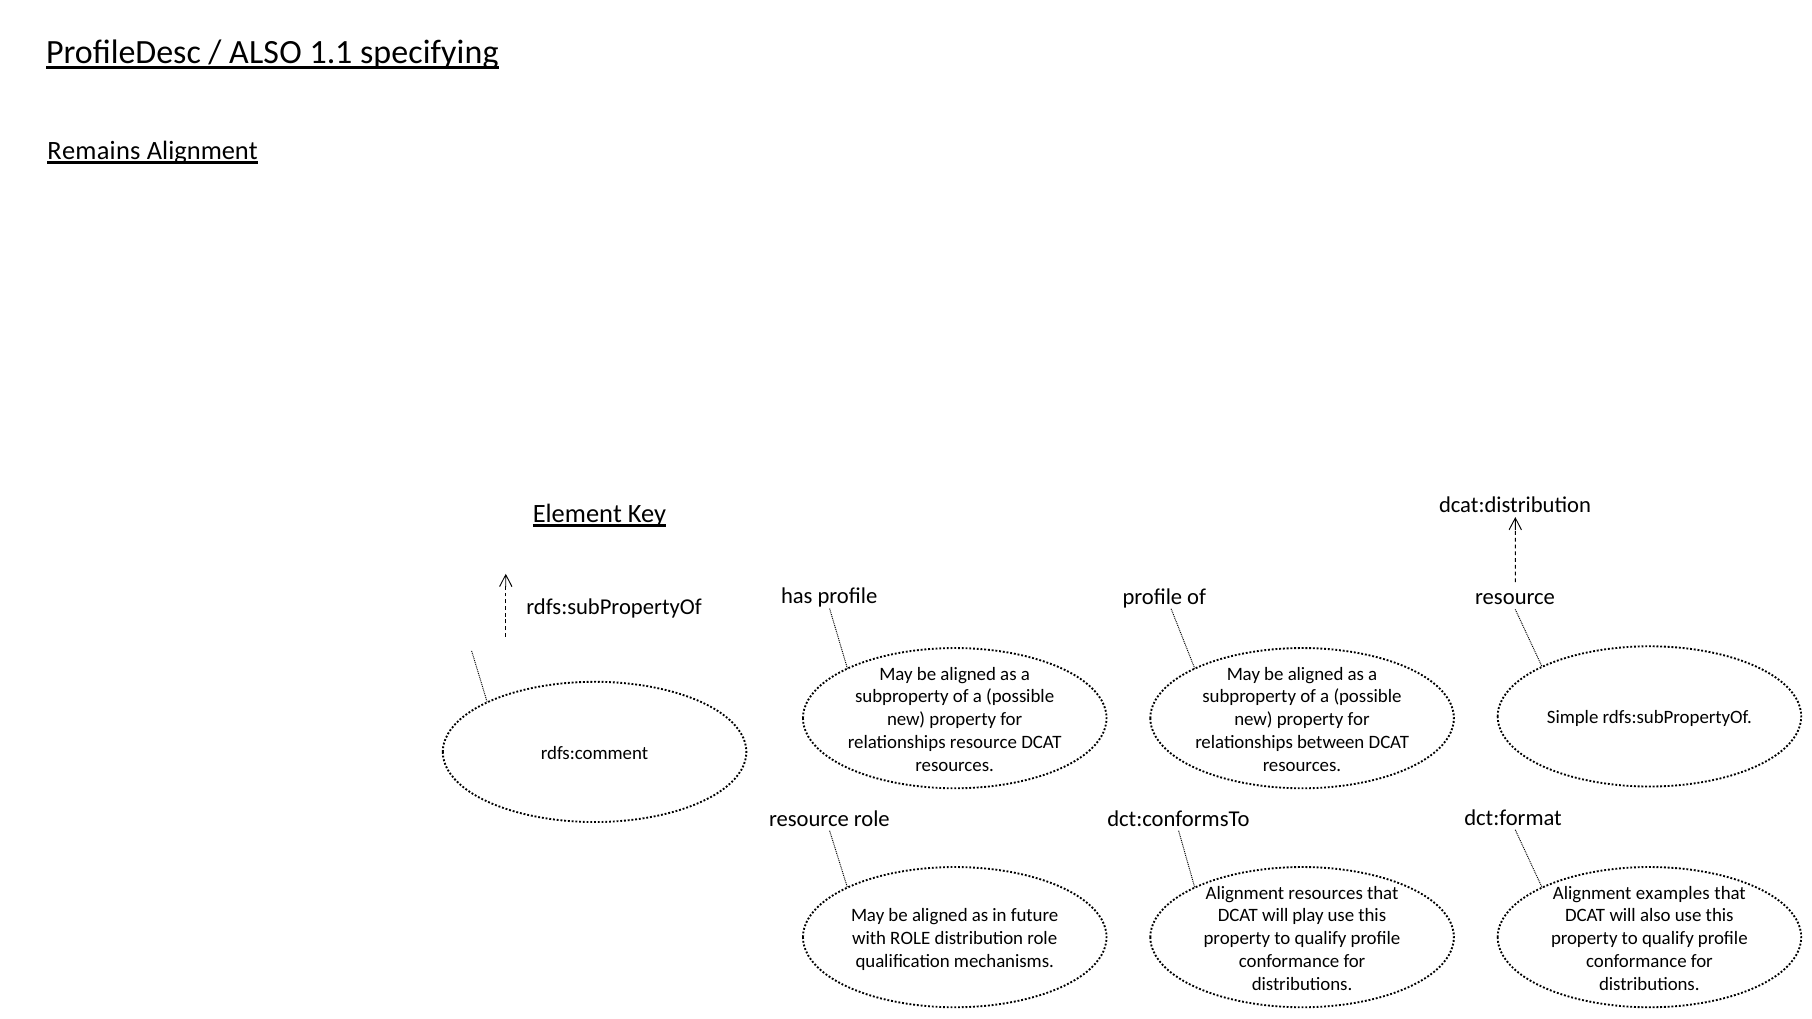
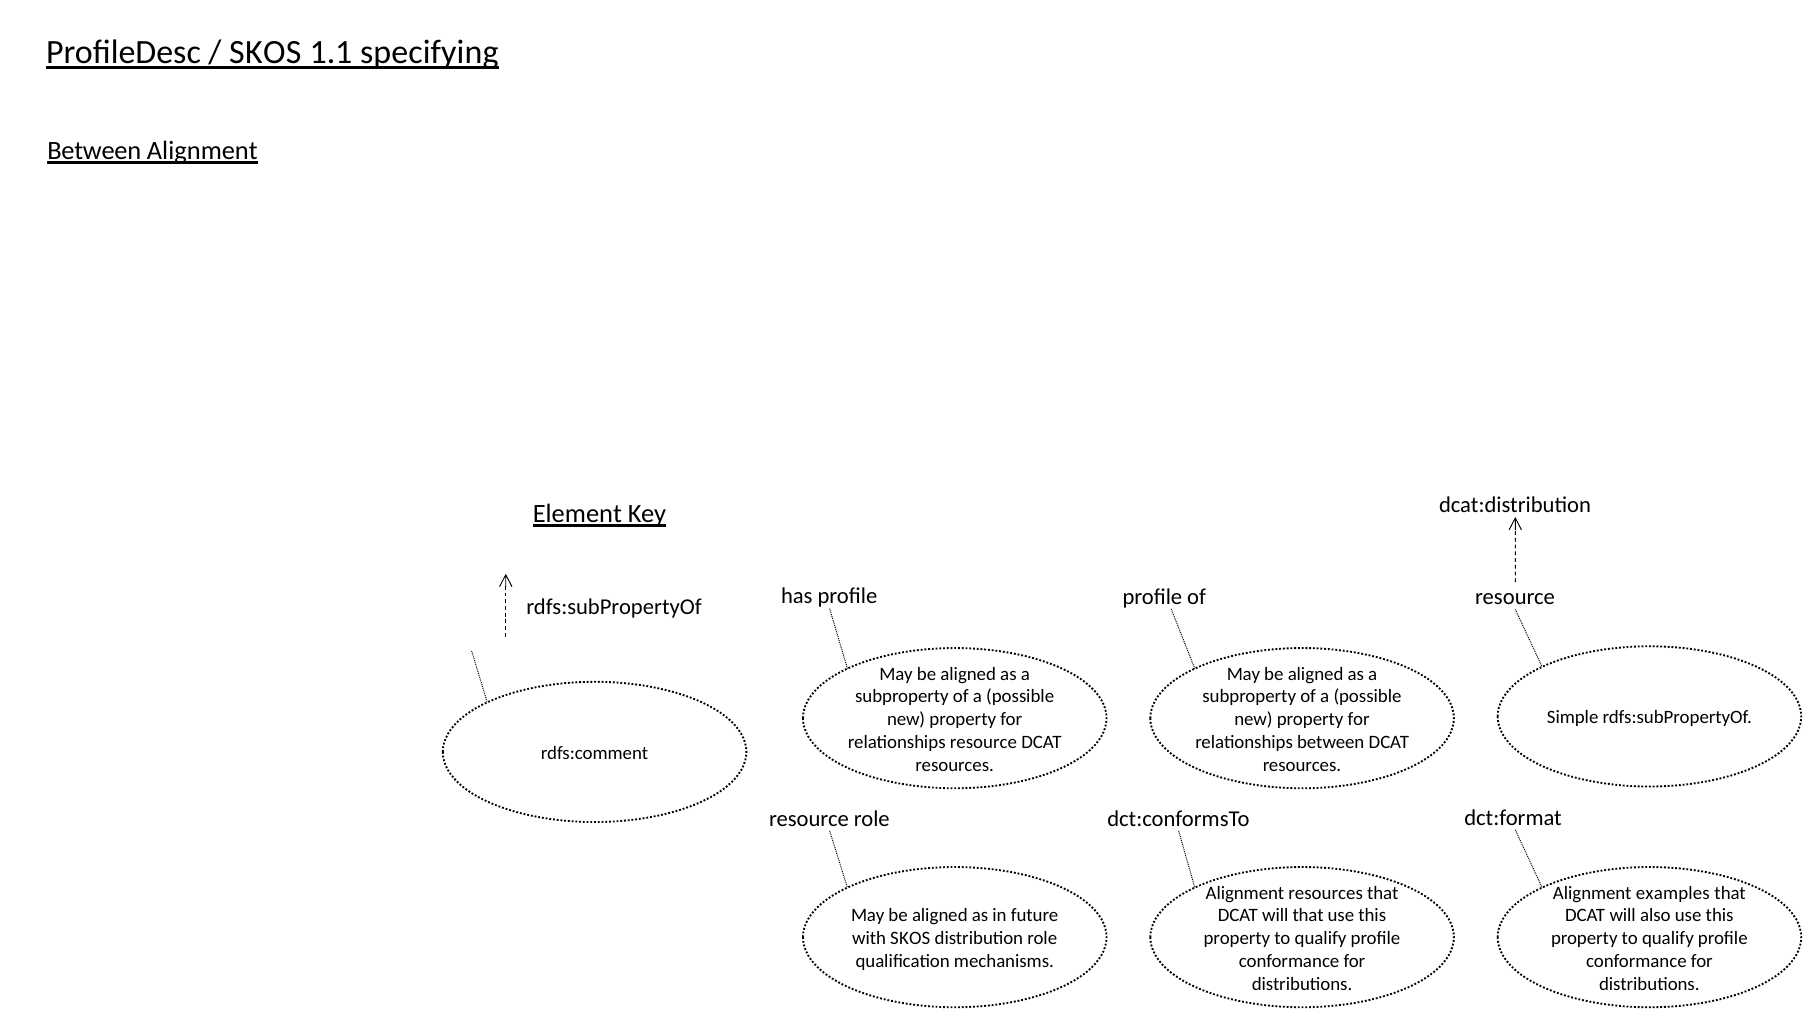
ALSO: ALSO -> SKOS (265, 53)
Remains: Remains -> Between (94, 151)
will play: play -> that (1308, 916)
with ROLE: ROLE -> SKOS (910, 939)
